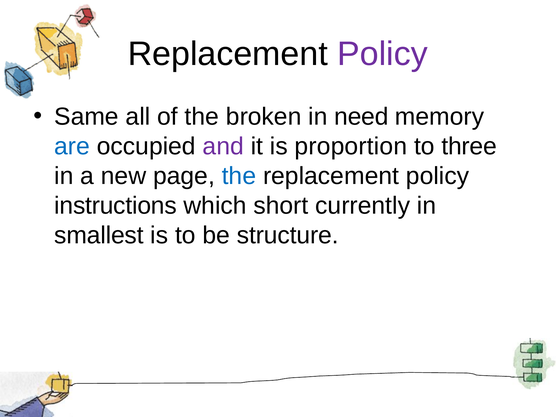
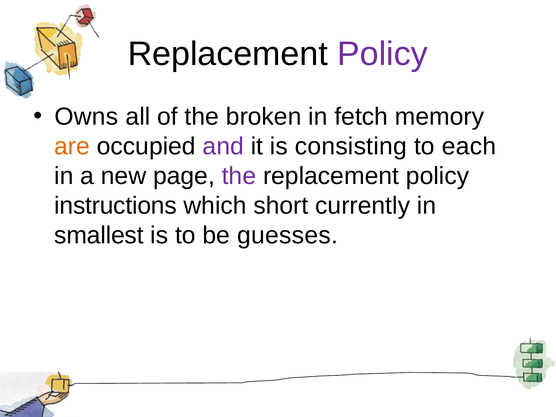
Same: Same -> Owns (86, 117)
need: need -> fetch (361, 117)
are colour: blue -> orange (72, 146)
proportion: proportion -> consisting (351, 146)
three: three -> each (469, 146)
the colour: blue -> purple (239, 176)
structure: structure -> guesses (288, 235)
